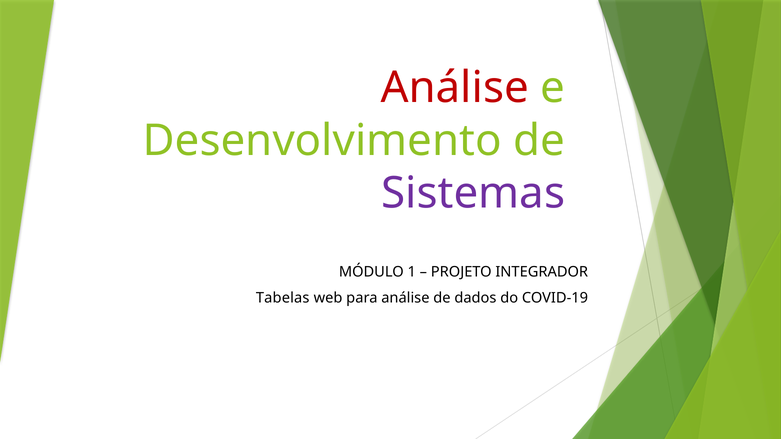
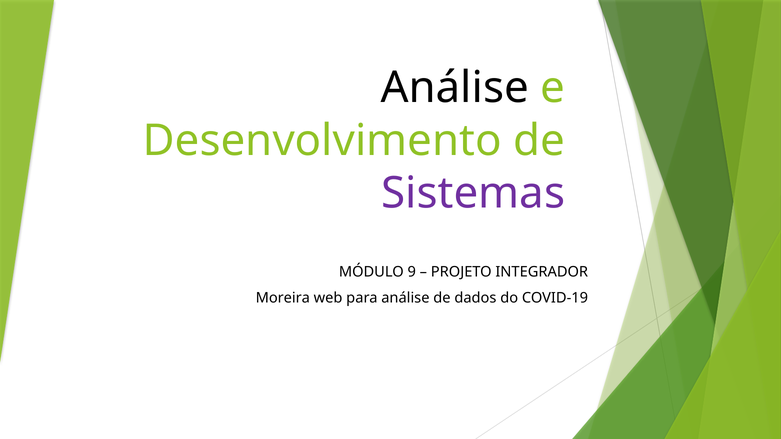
Análise colour: red -> black (455, 88)
1: 1 -> 9 (412, 272)
Tabelas: Tabelas -> Moreira (283, 298)
